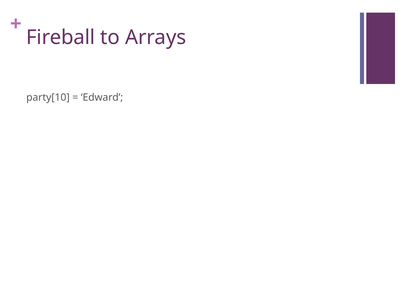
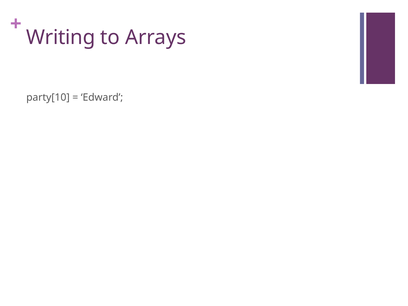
Fireball: Fireball -> Writing (61, 37)
